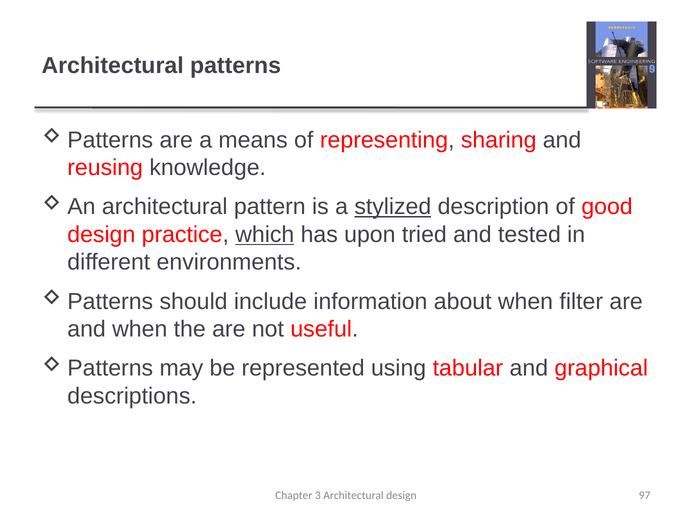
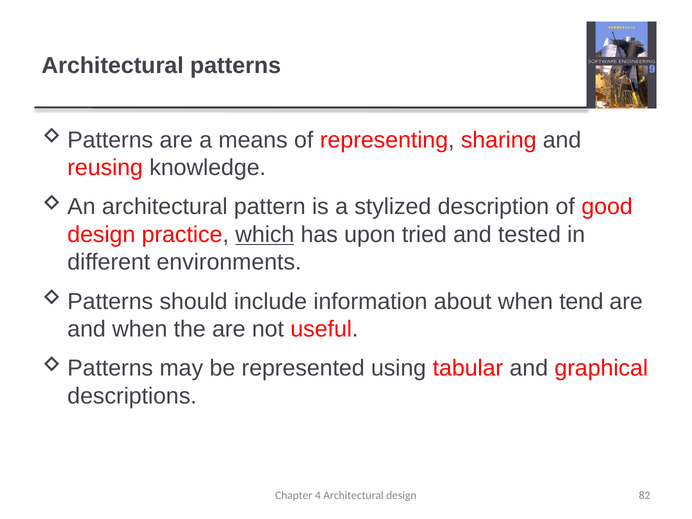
stylized underline: present -> none (393, 207)
filter: filter -> tend (581, 301)
3: 3 -> 4 (318, 496)
97: 97 -> 82 (645, 496)
